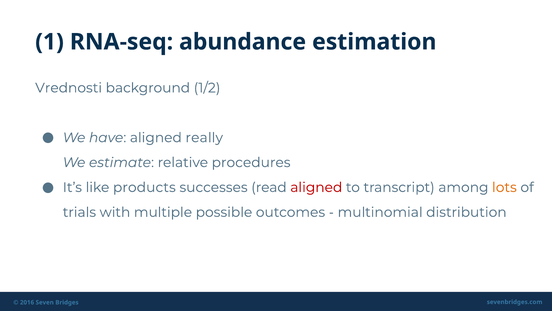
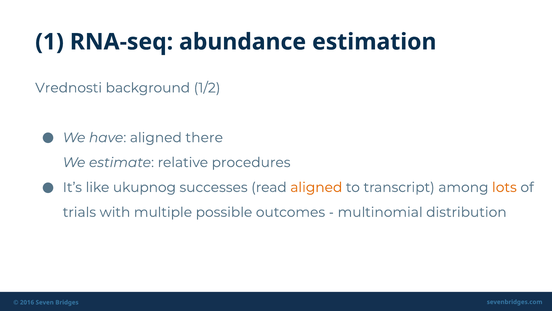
really: really -> there (204, 137)
products: products -> ukupnog (144, 187)
aligned colour: red -> orange (316, 187)
